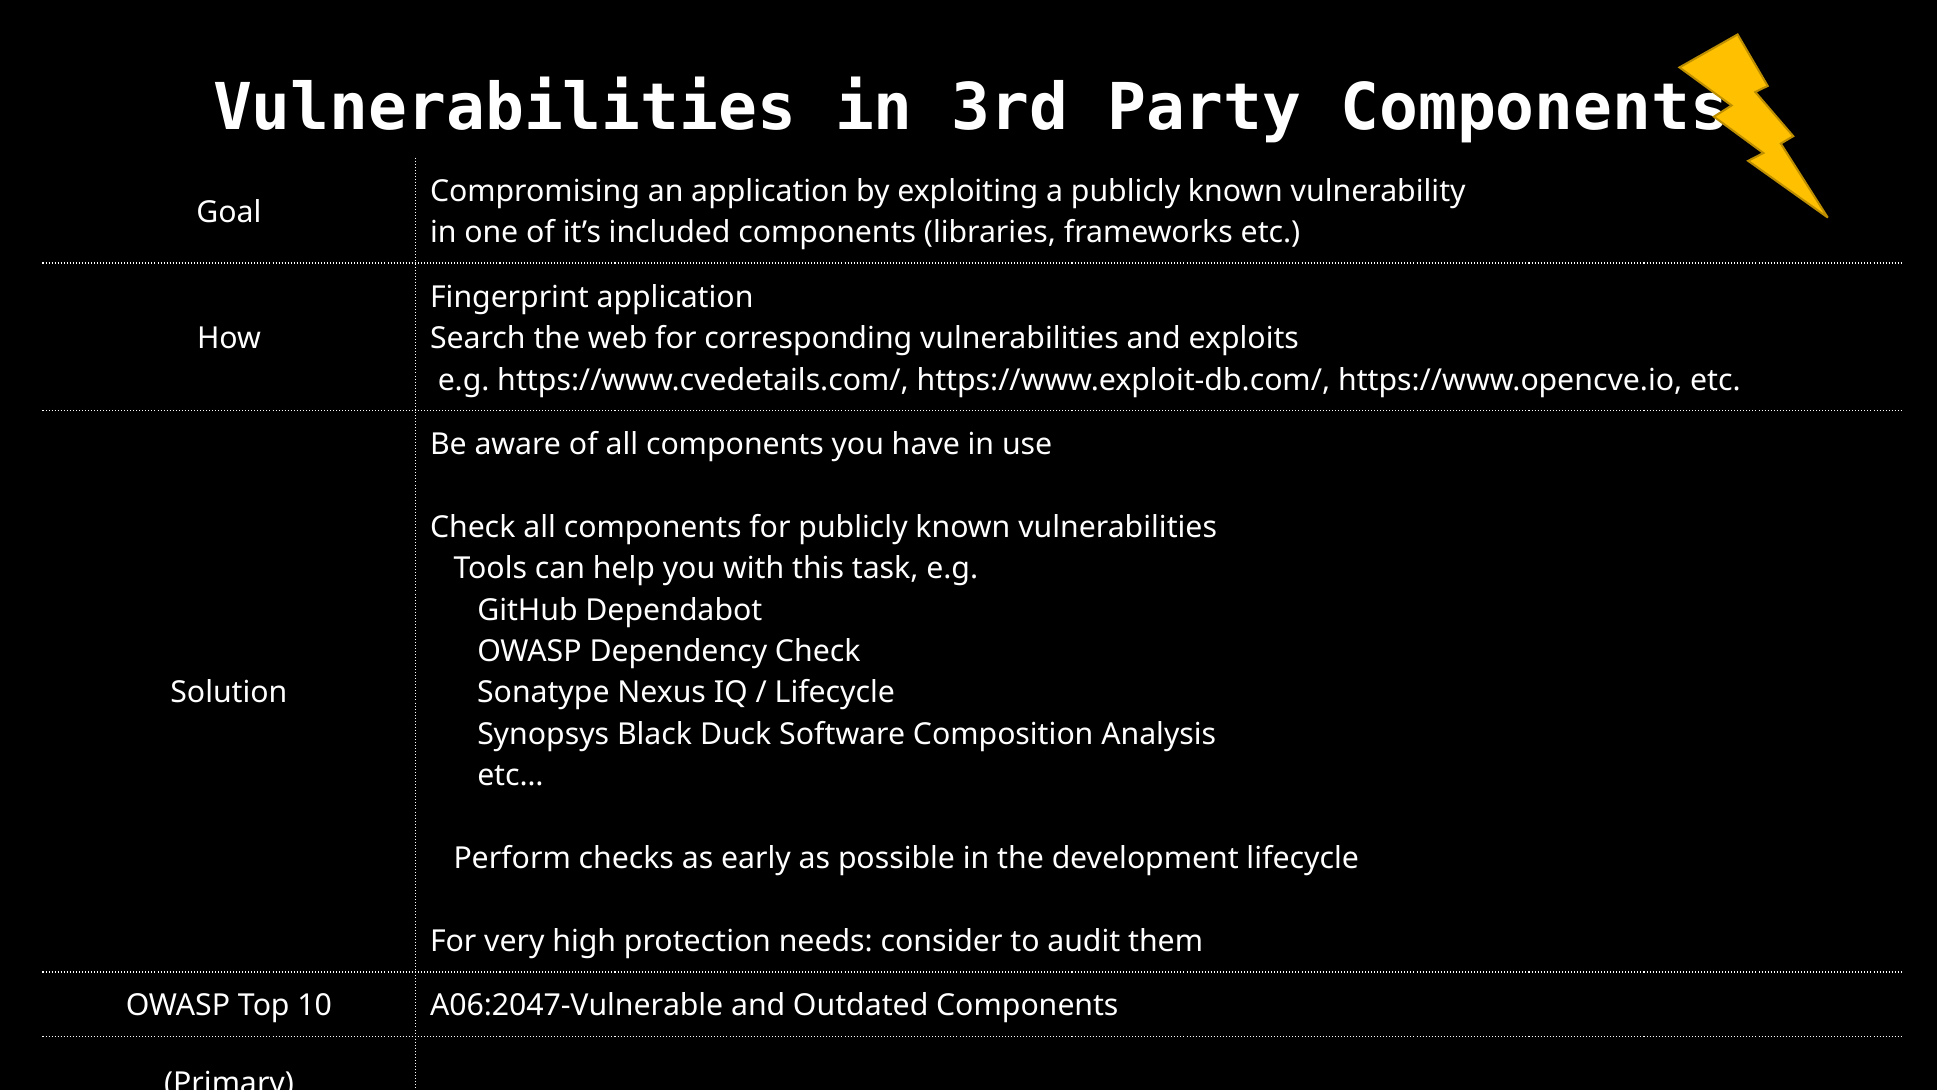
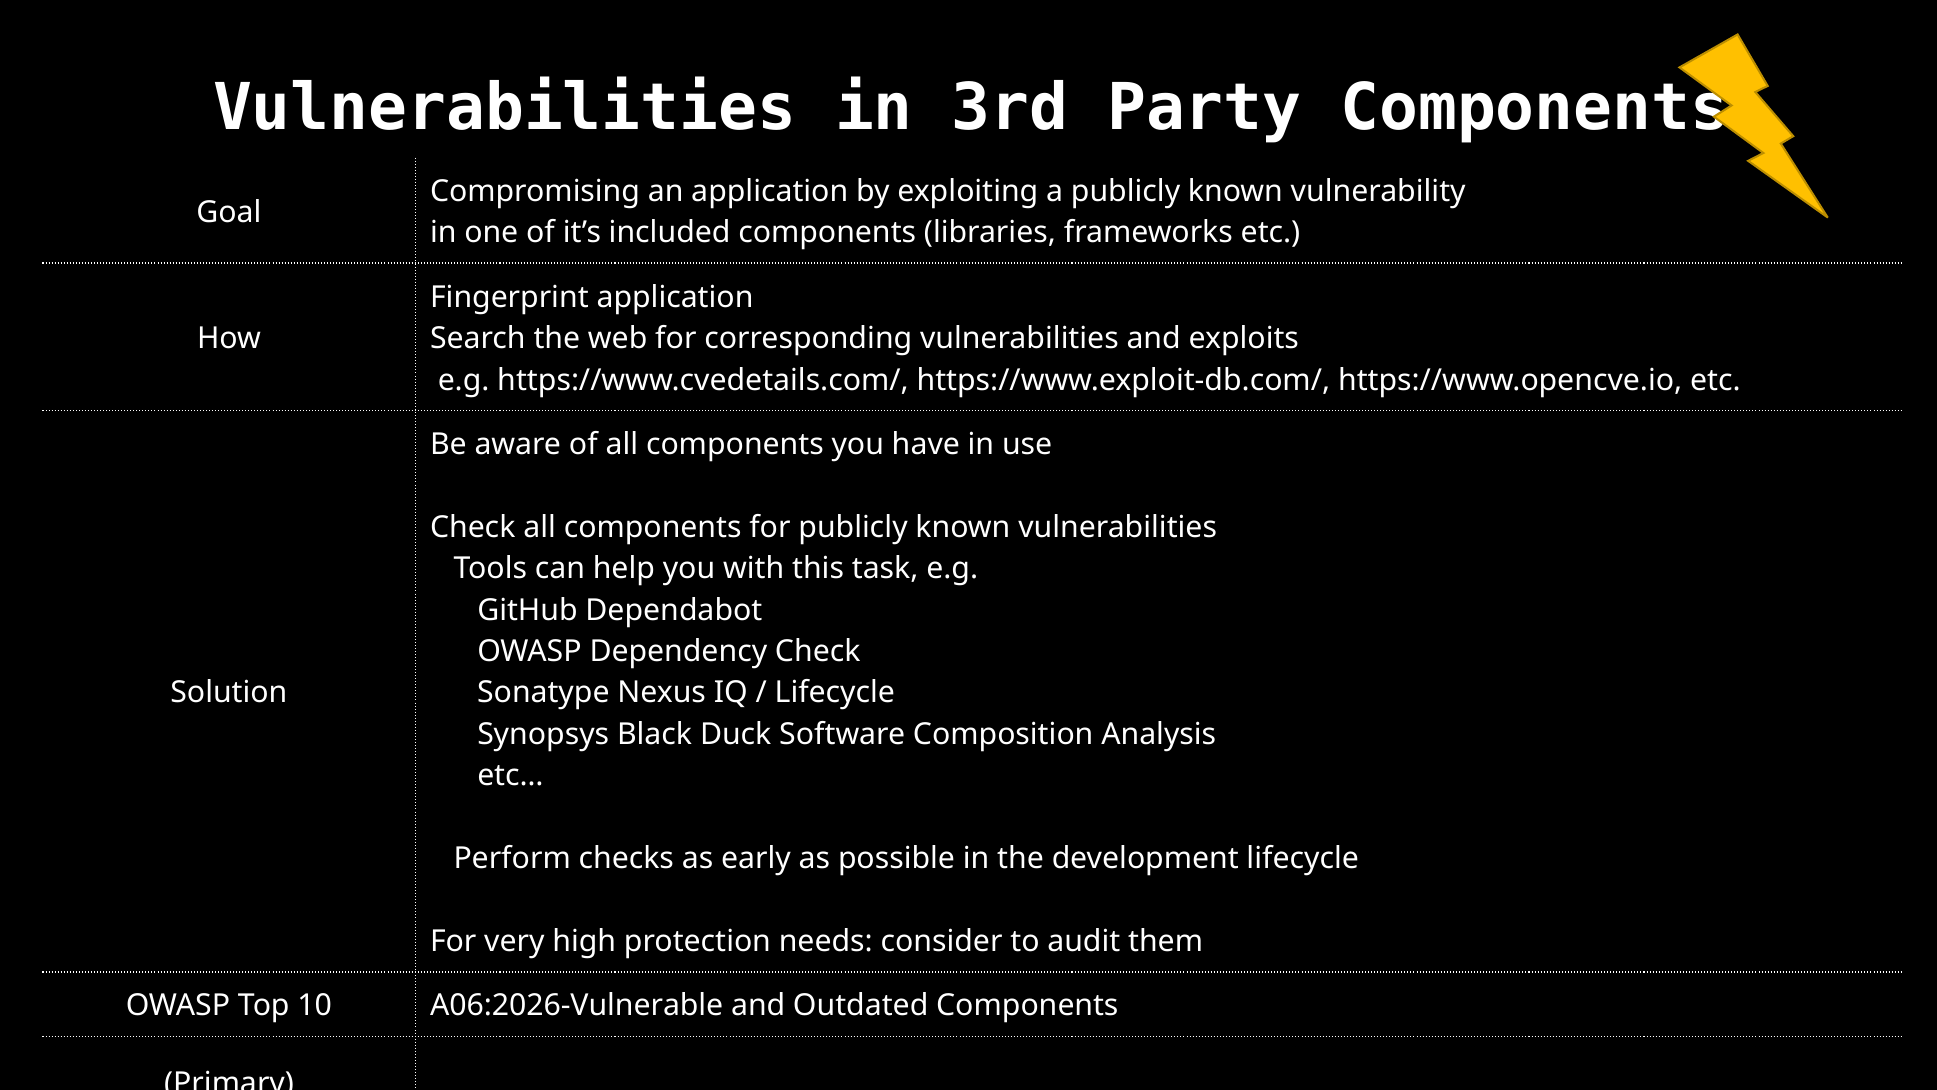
A06:2047-Vulnerable: A06:2047-Vulnerable -> A06:2026-Vulnerable (577, 1006)
